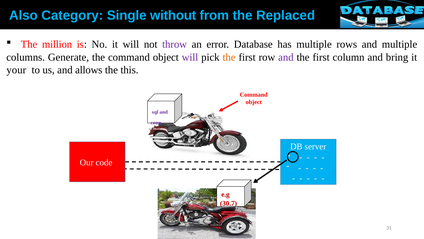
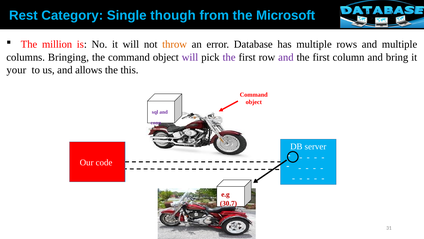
Also: Also -> Rest (23, 16)
without: without -> though (173, 16)
Replaced: Replaced -> Microsoft (286, 16)
throw colour: purple -> orange (175, 44)
Generate: Generate -> Bringing (68, 57)
the colour: orange -> purple (229, 57)
